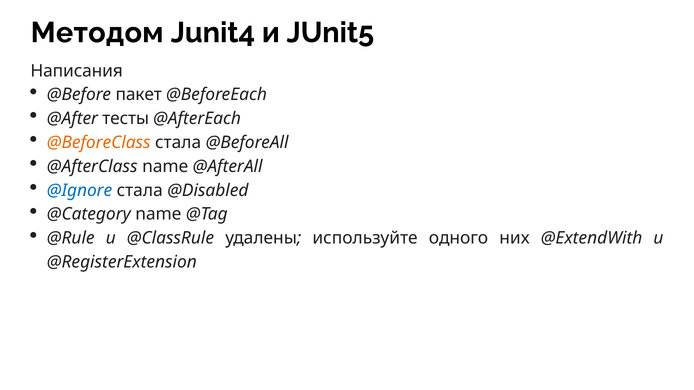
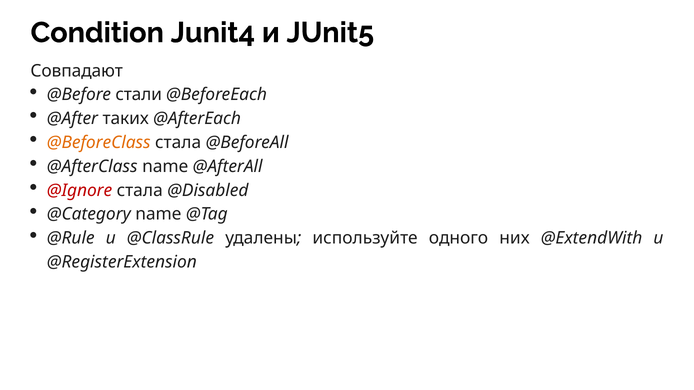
Методом: Методом -> Condition (97, 33)
Написания: Написания -> Совпадают (77, 71)
пакет: пакет -> стали (139, 95)
тесты: тесты -> таких (126, 119)
@Ignore colour: blue -> red (80, 191)
